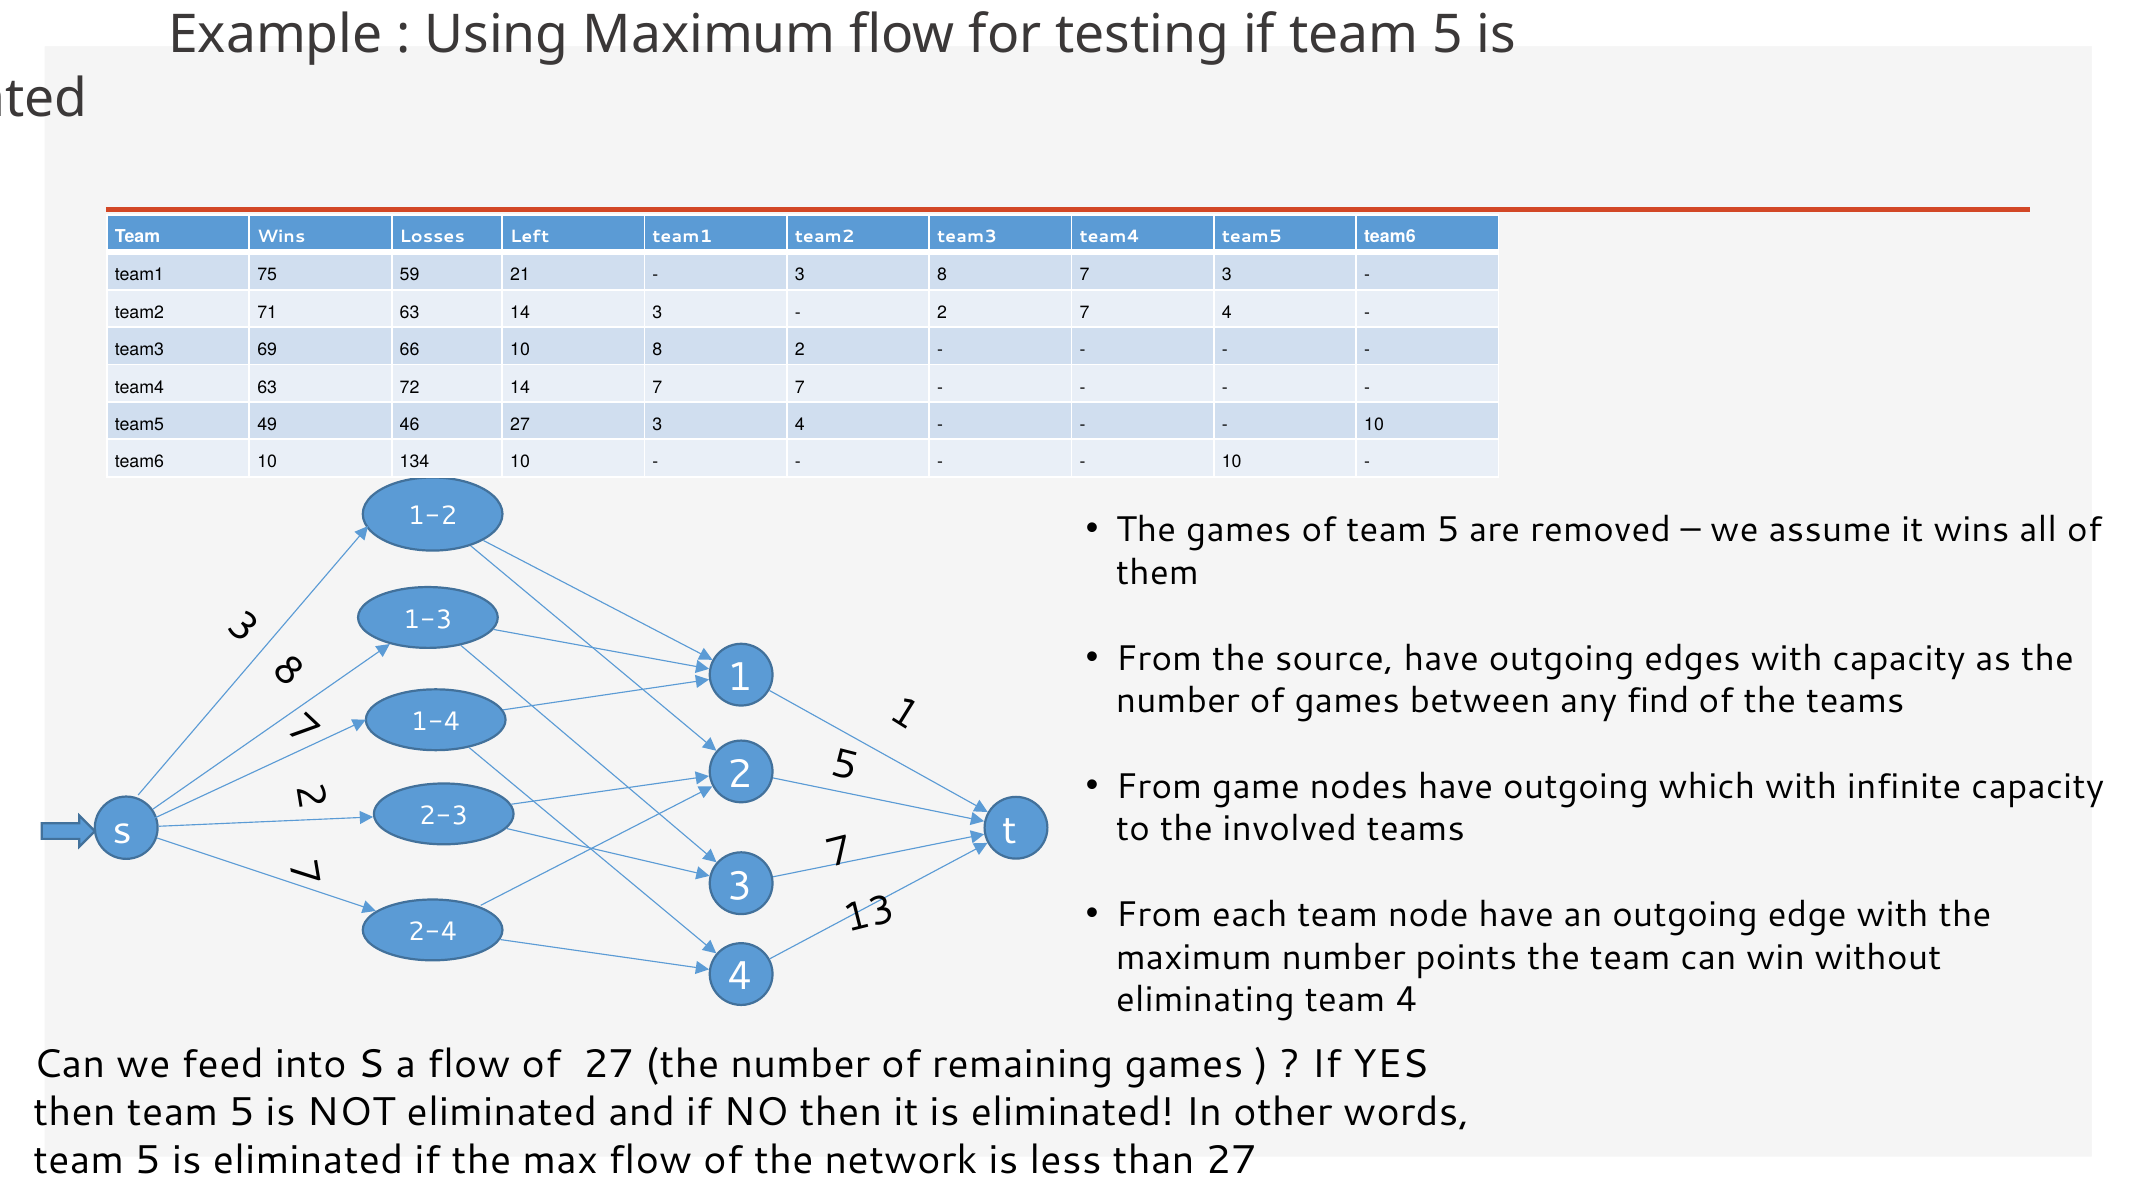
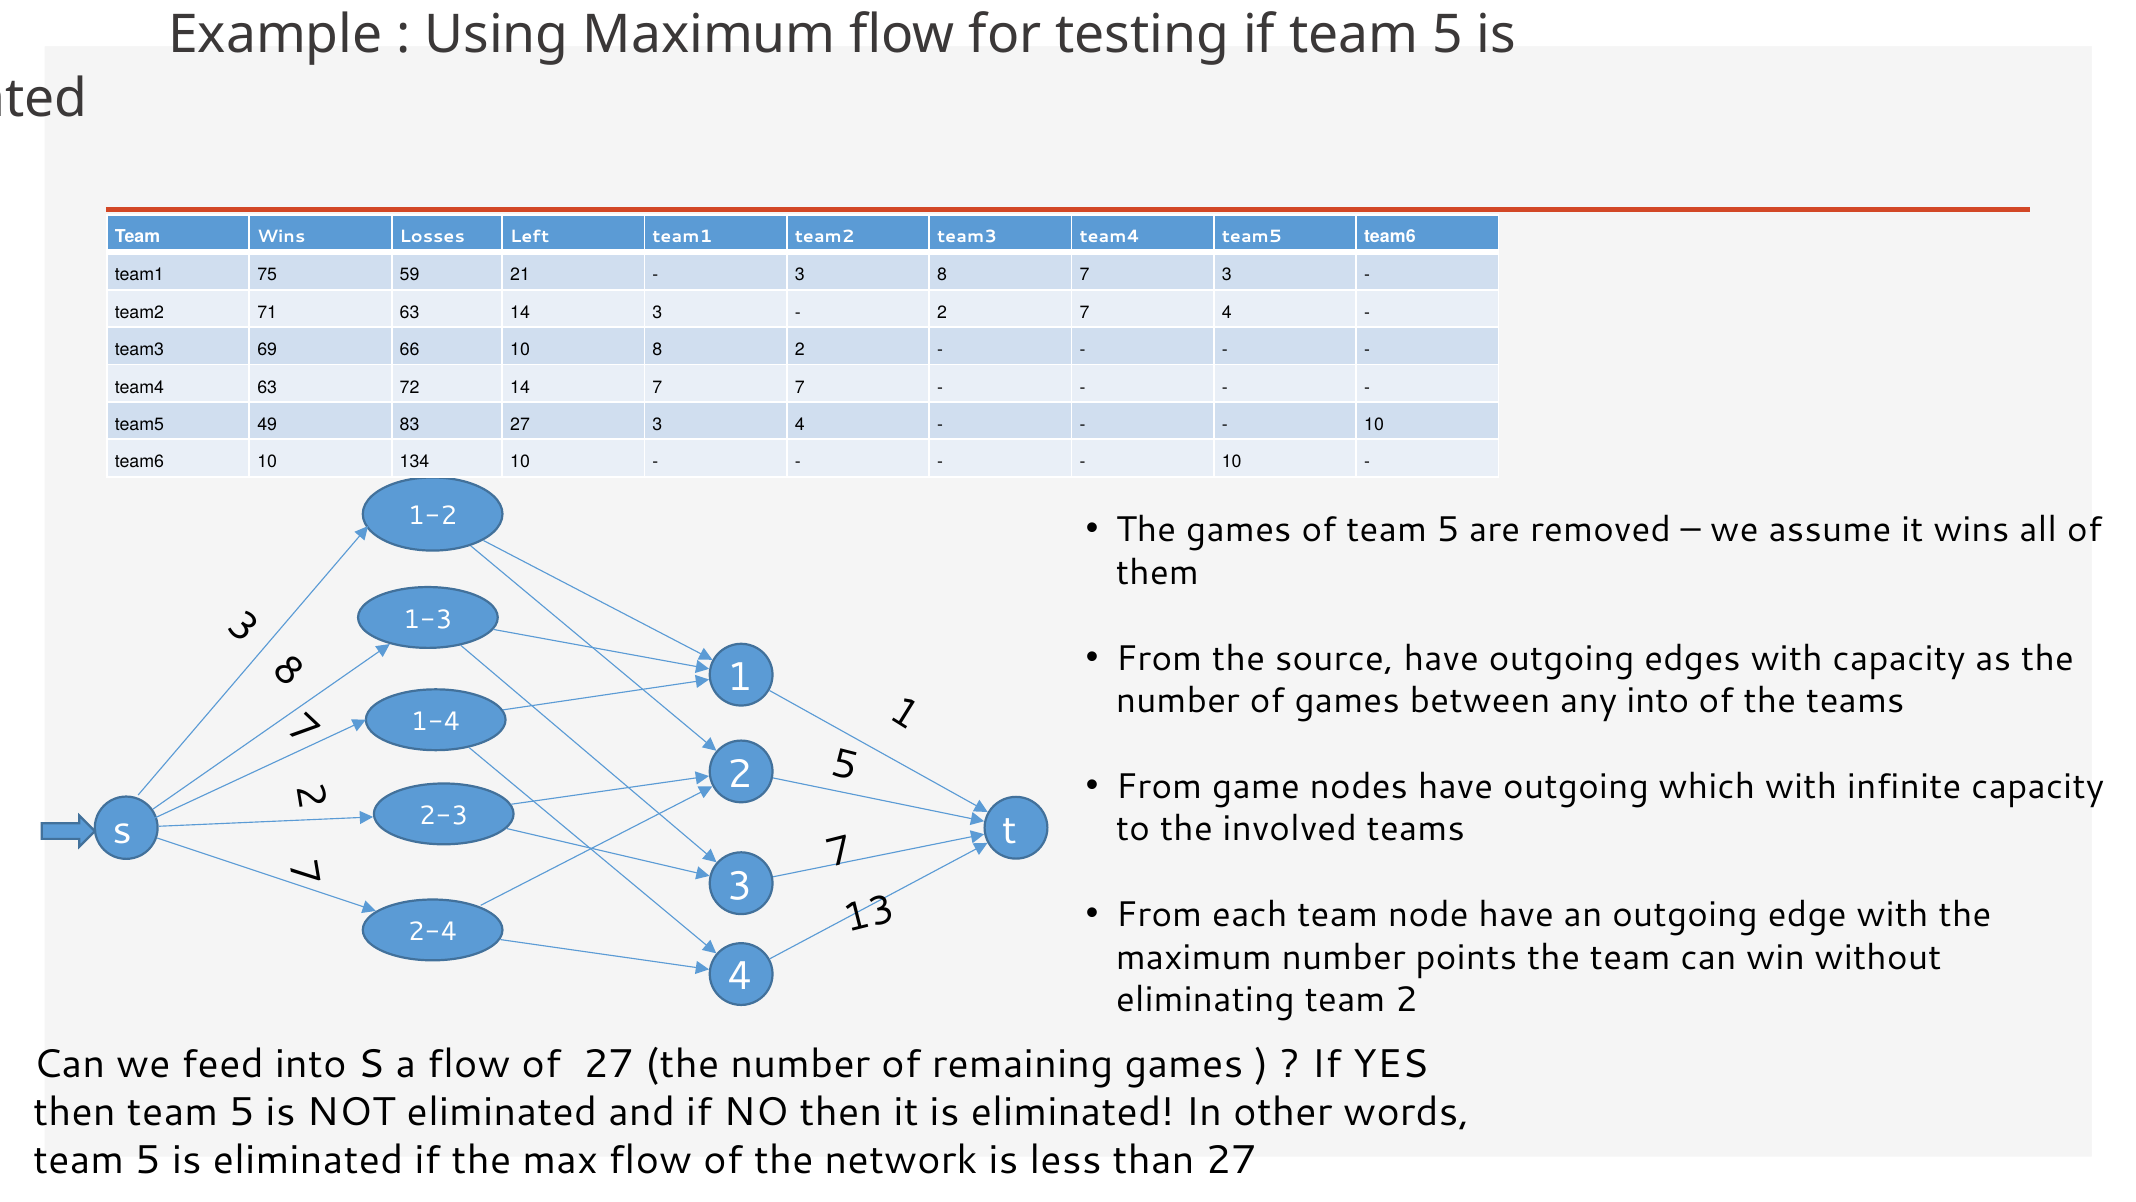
46: 46 -> 83 (410, 424)
any find: find -> into (1658, 701)
team 4: 4 -> 2 (1406, 1000)
